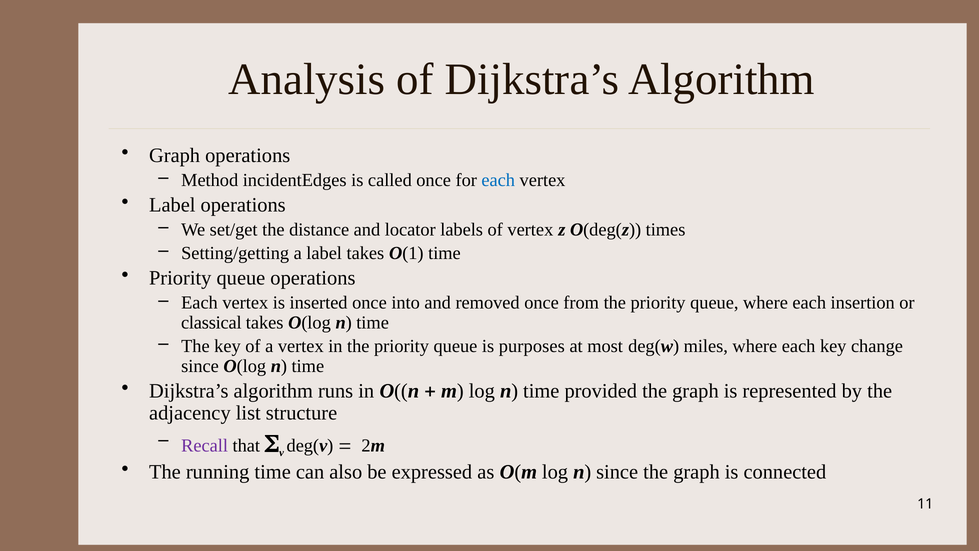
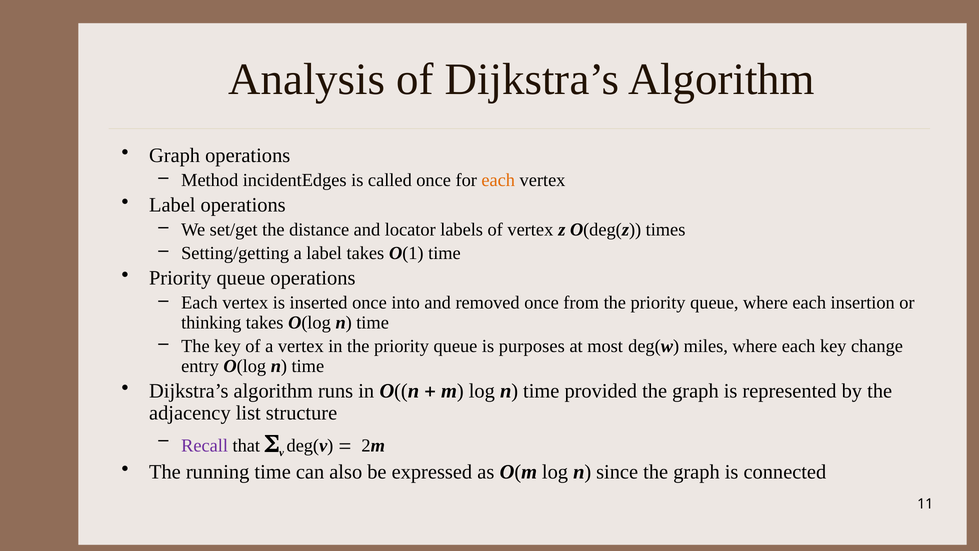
each colour: blue -> orange (498, 180)
classical: classical -> thinking (211, 322)
since: since -> entry (200, 366)
